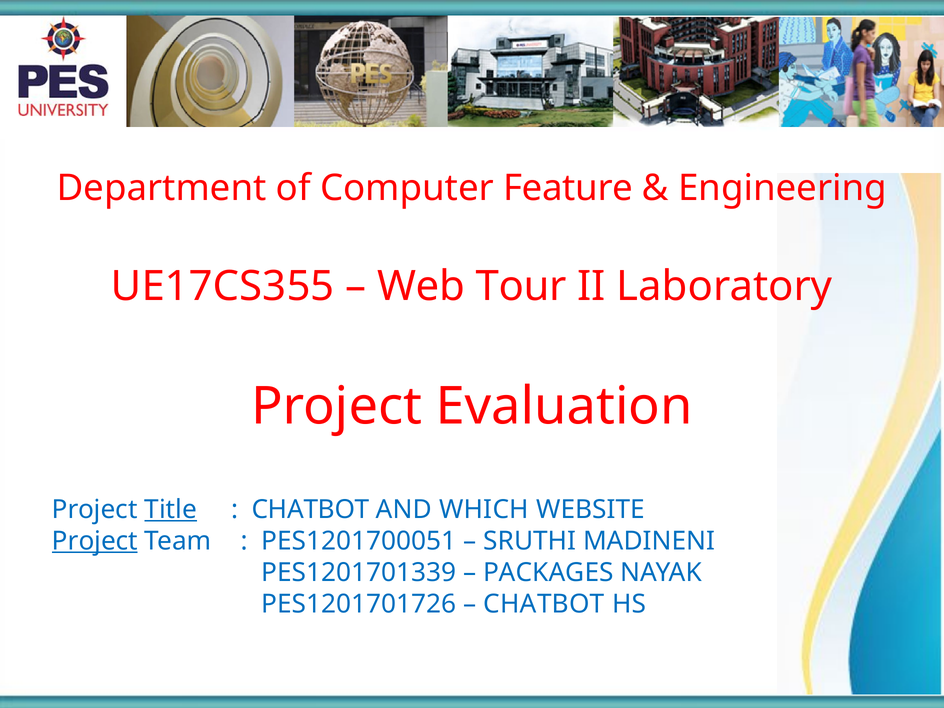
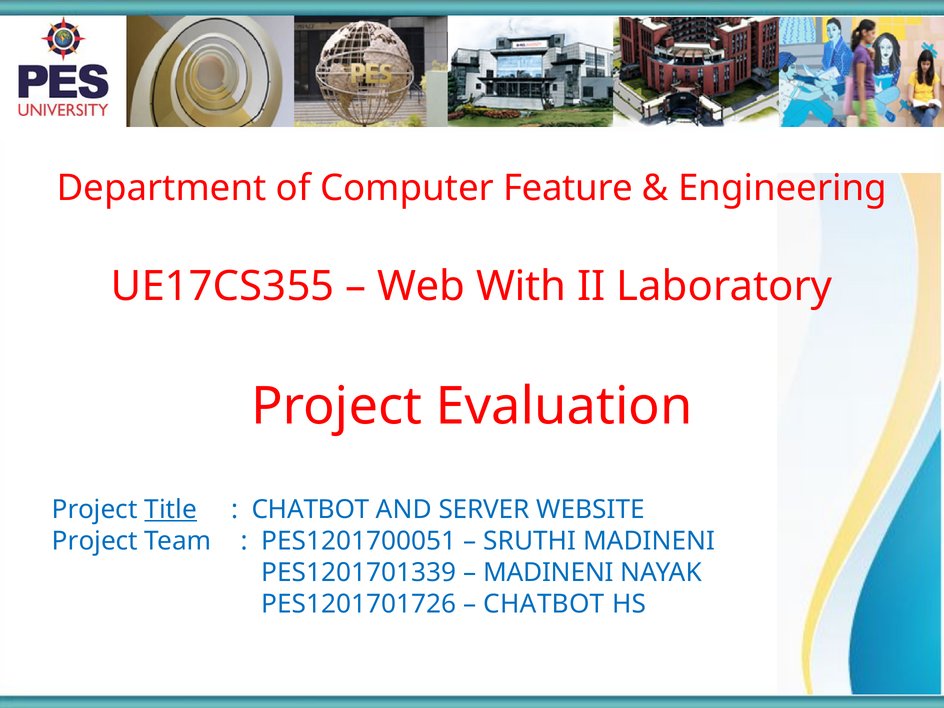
Tour: Tour -> With (521, 286)
WHICH: WHICH -> SERVER (484, 510)
Project underline: present -> none (95, 541)
PACKAGES: PACKAGES -> MADINENI (548, 572)
